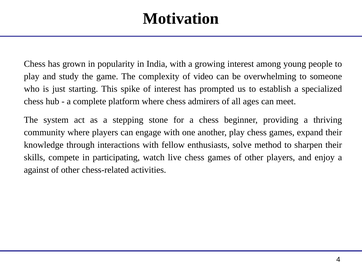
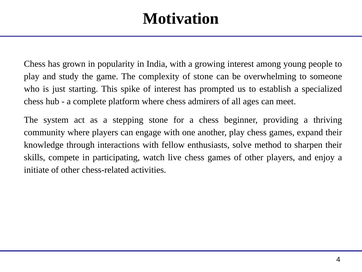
of video: video -> stone (203, 76)
against: against -> initiate (36, 170)
